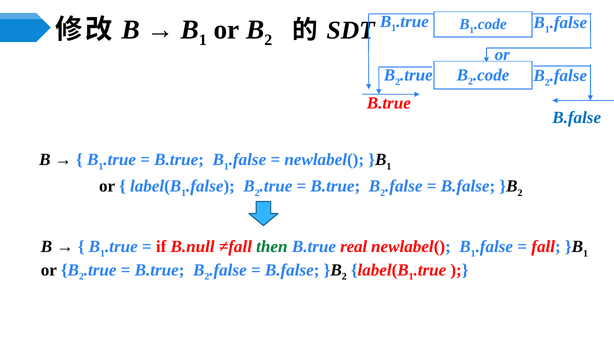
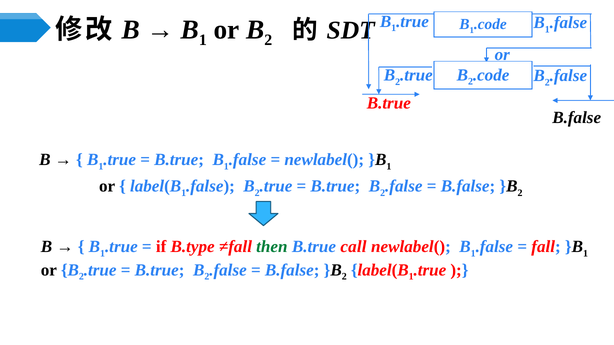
B.false colour: blue -> black (577, 118)
B.null: B.null -> B.type (193, 247)
real: real -> call (354, 247)
